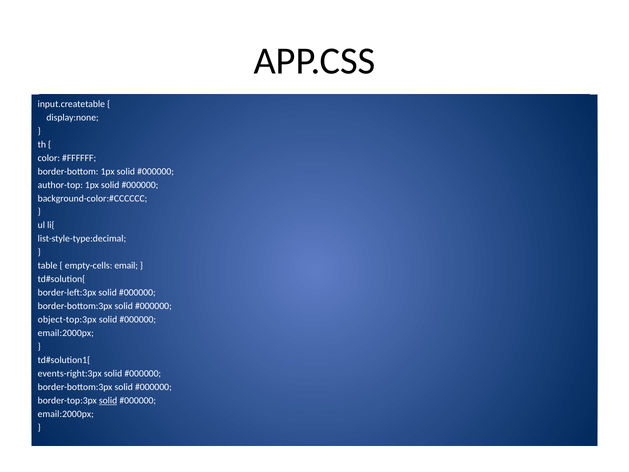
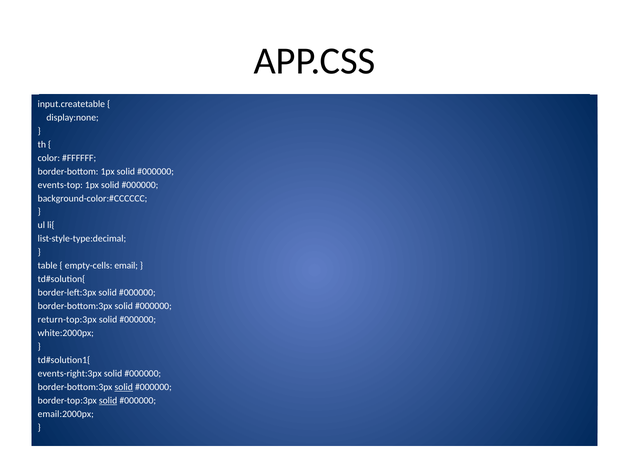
author-top: author-top -> events-top (60, 185)
object-top:3px: object-top:3px -> return-top:3px (67, 319)
email:2000px: email:2000px -> white:2000px (66, 333)
solid underline: none -> present (124, 387)
